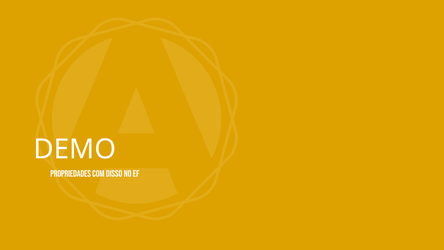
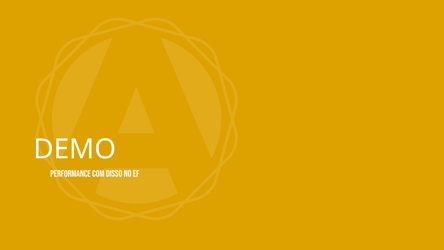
PROPRIEDADES: PROPRIEDADES -> PERFORMANCE (71, 174)
